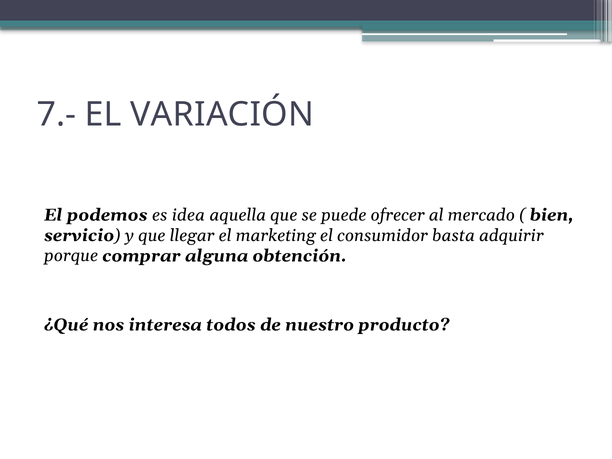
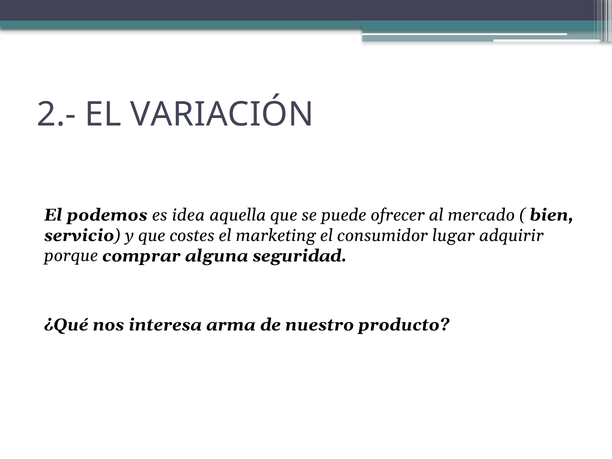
7.-: 7.- -> 2.- (56, 115)
llegar: llegar -> costes (192, 235)
basta: basta -> lugar (453, 235)
obtención: obtención -> seguridad (300, 256)
todos: todos -> arma (231, 325)
